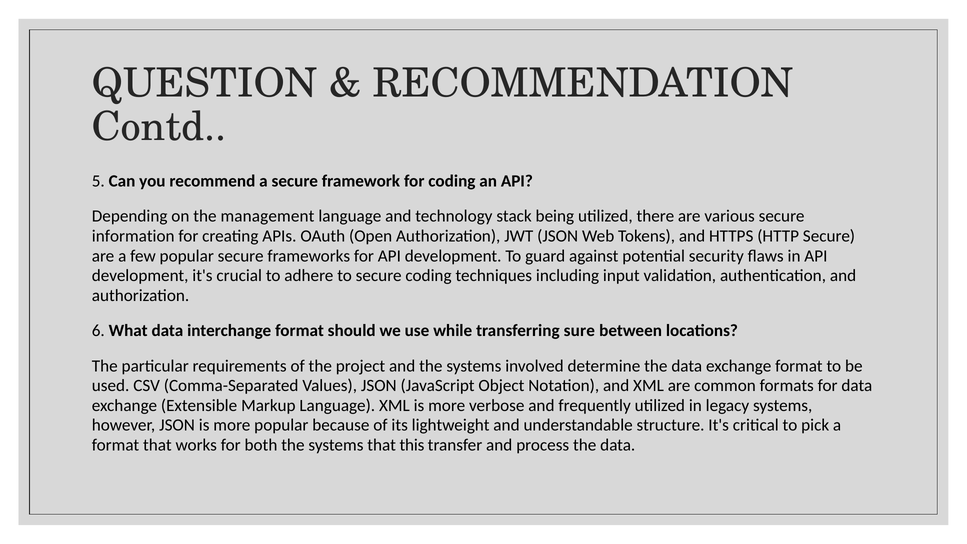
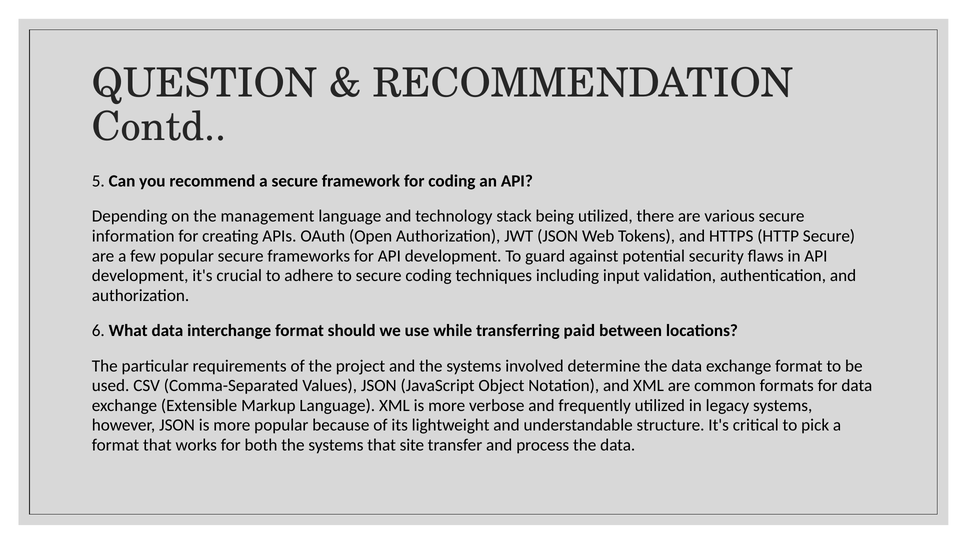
sure: sure -> paid (579, 331)
this: this -> site (412, 445)
